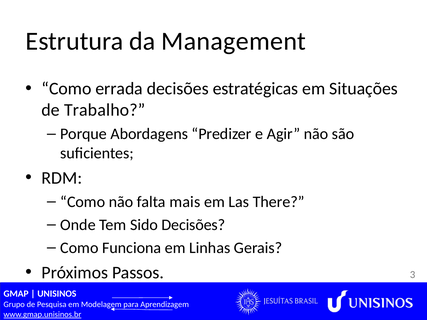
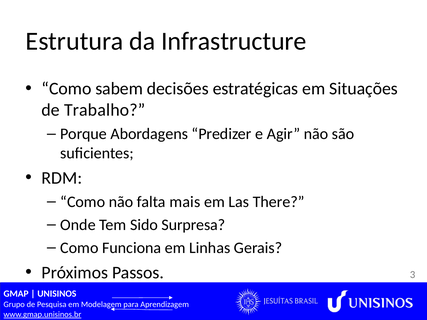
Management: Management -> Infrastructure (234, 41)
errada: errada -> sabem (119, 89)
Sido Decisões: Decisões -> Surpresa (193, 225)
